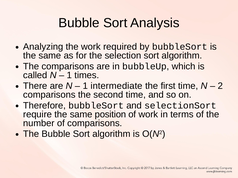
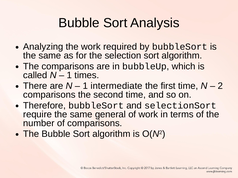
position: position -> general (110, 115)
